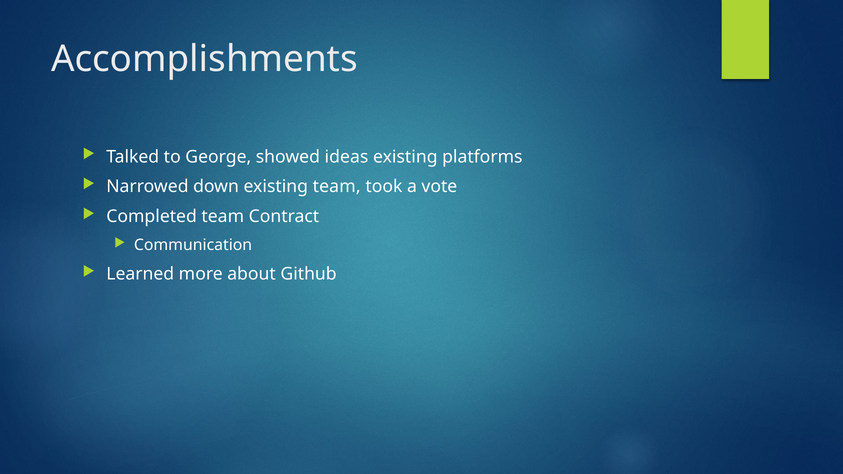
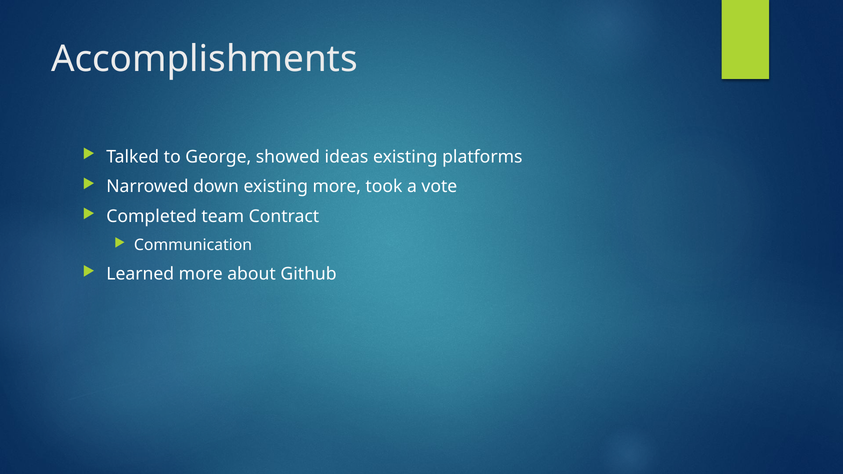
existing team: team -> more (337, 187)
